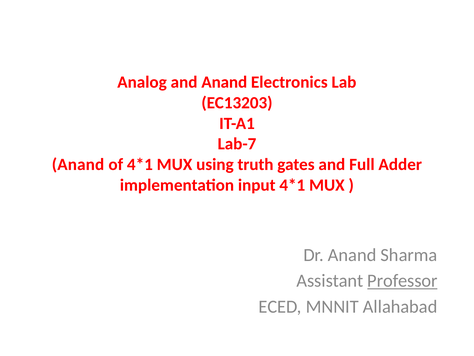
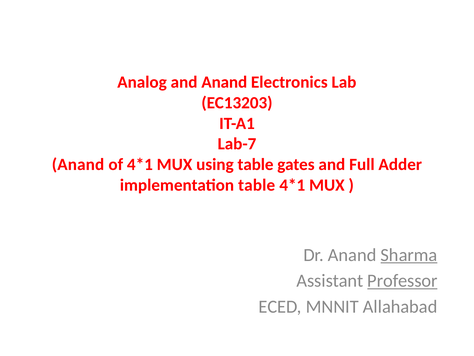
using truth: truth -> table (256, 164)
implementation input: input -> table (257, 185)
Sharma underline: none -> present (409, 255)
